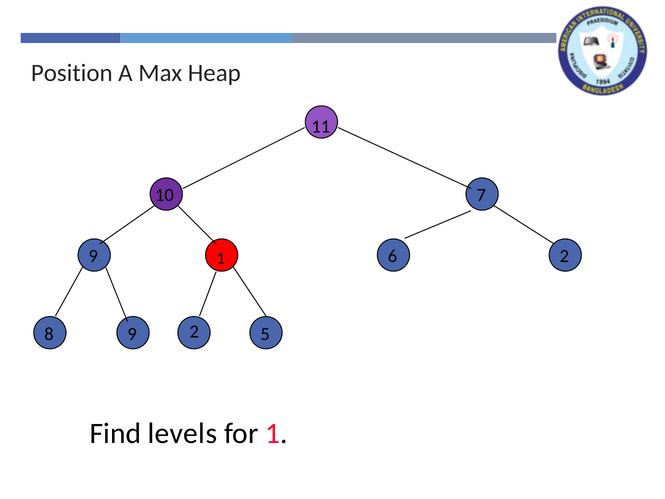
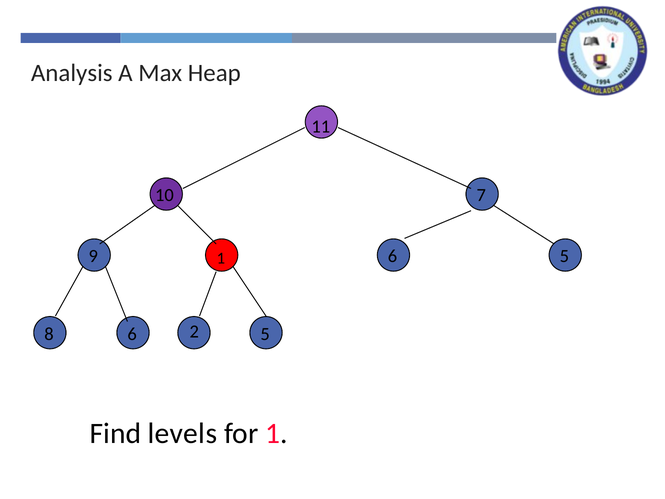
Position: Position -> Analysis (72, 73)
6 2: 2 -> 5 (564, 256)
9: 9 -> 6 (132, 334)
